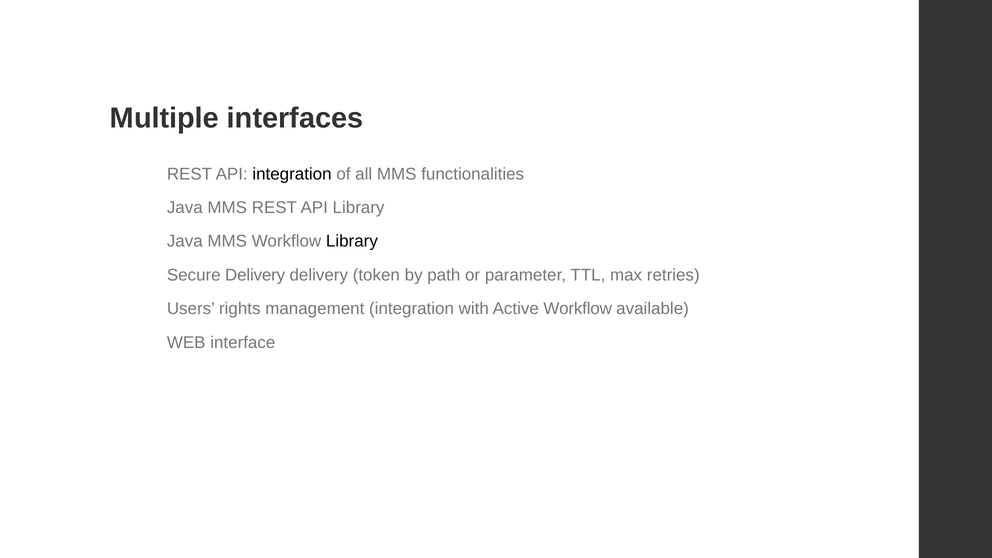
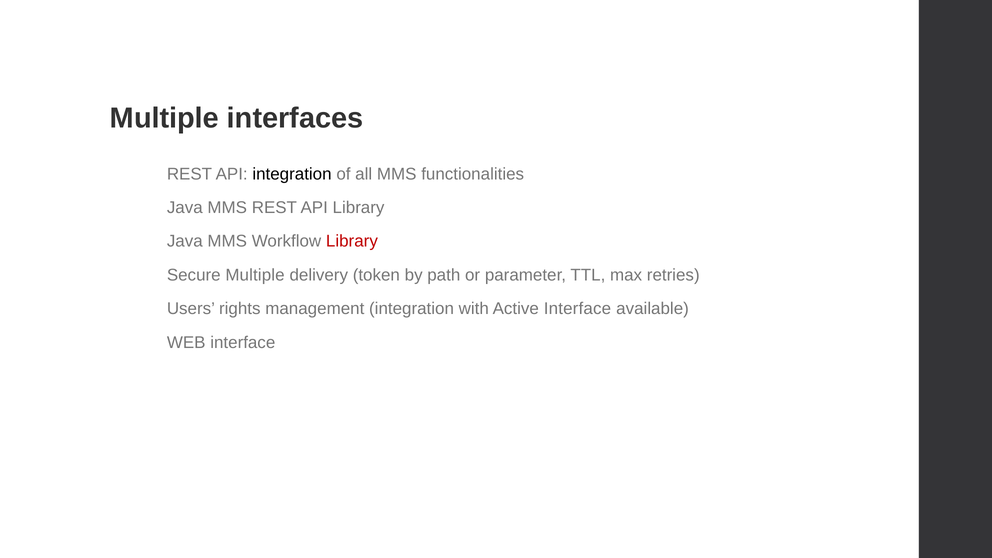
Library colour: black -> red (352, 241)
Delivery: Delivery -> Multiple (255, 275)
Active Workflow: Workflow -> Interface (577, 309)
